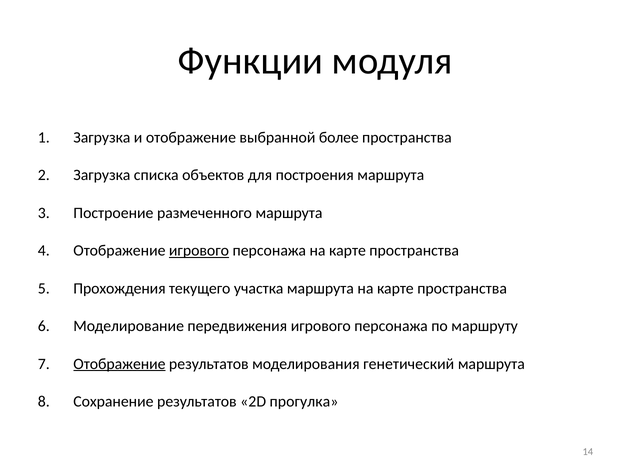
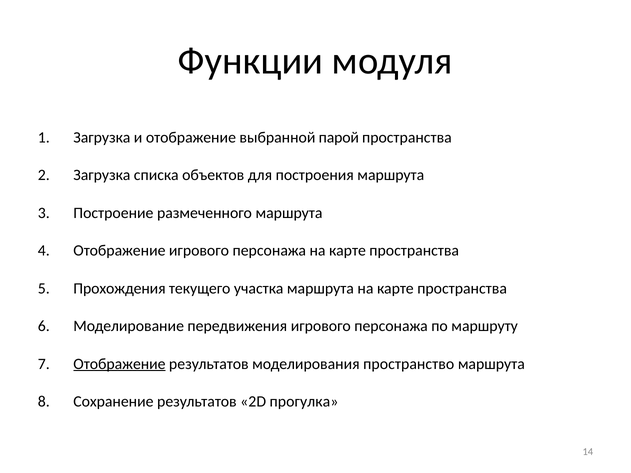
более: более -> парой (339, 137)
игрового underline: present -> none (199, 251)
генетический: генетический -> пространство (409, 364)
